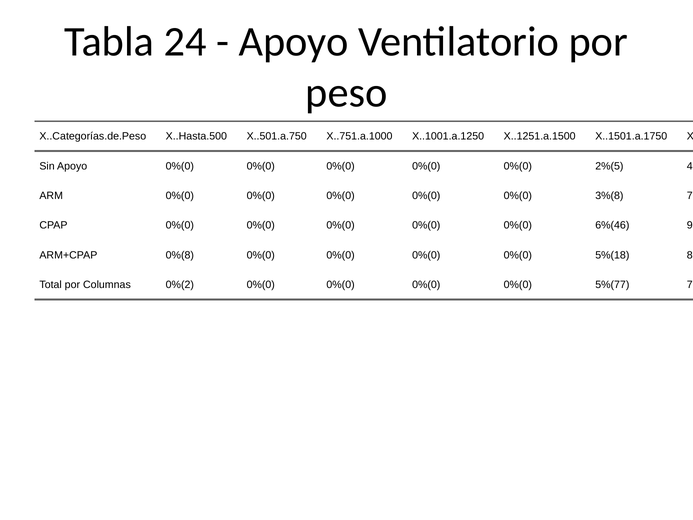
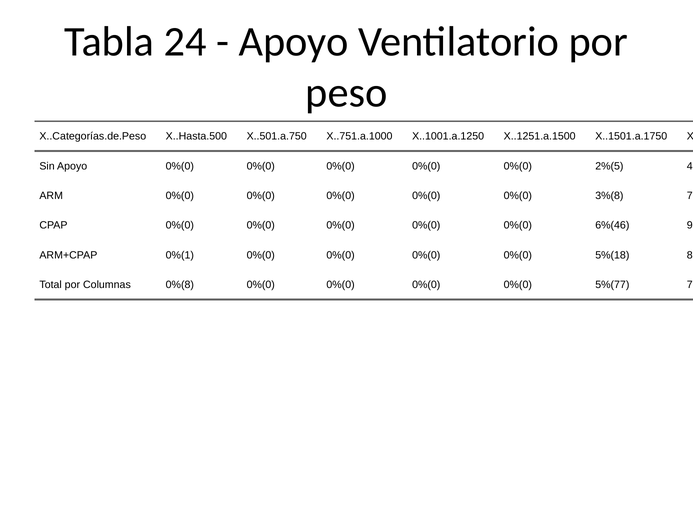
0%(8: 0%(8 -> 0%(1 (180, 255)
0%(2: 0%(2 -> 0%(8 (180, 285)
